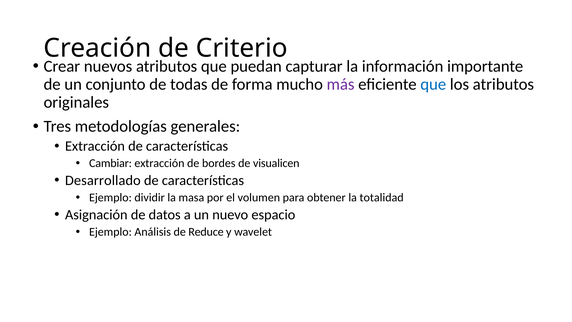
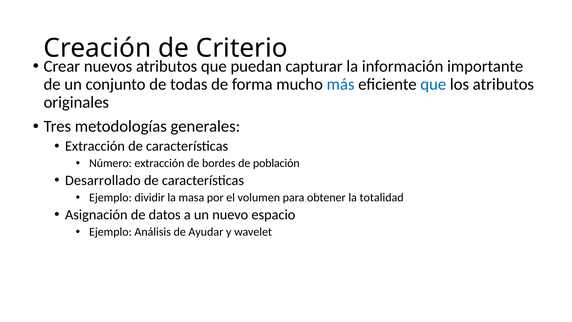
más colour: purple -> blue (341, 84)
Cambiar: Cambiar -> Número (111, 163)
visualicen: visualicen -> población (276, 163)
Reduce: Reduce -> Ayudar (206, 232)
